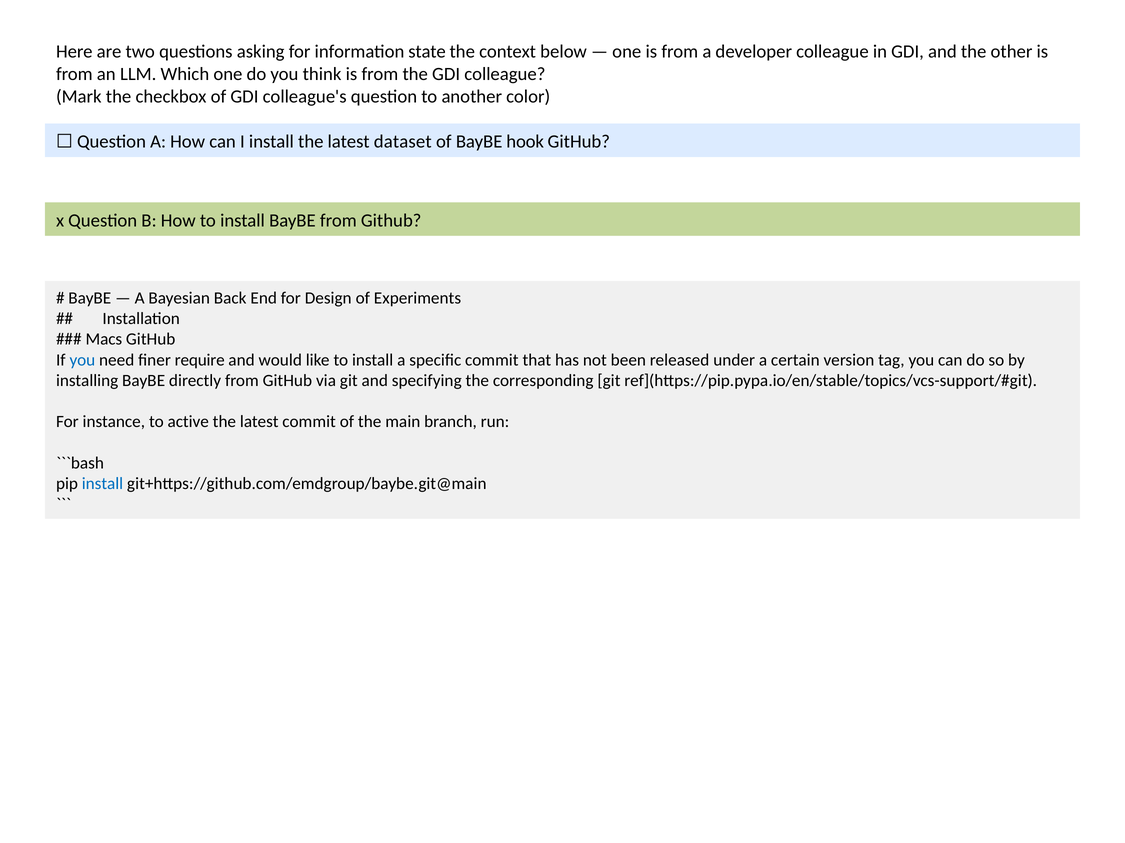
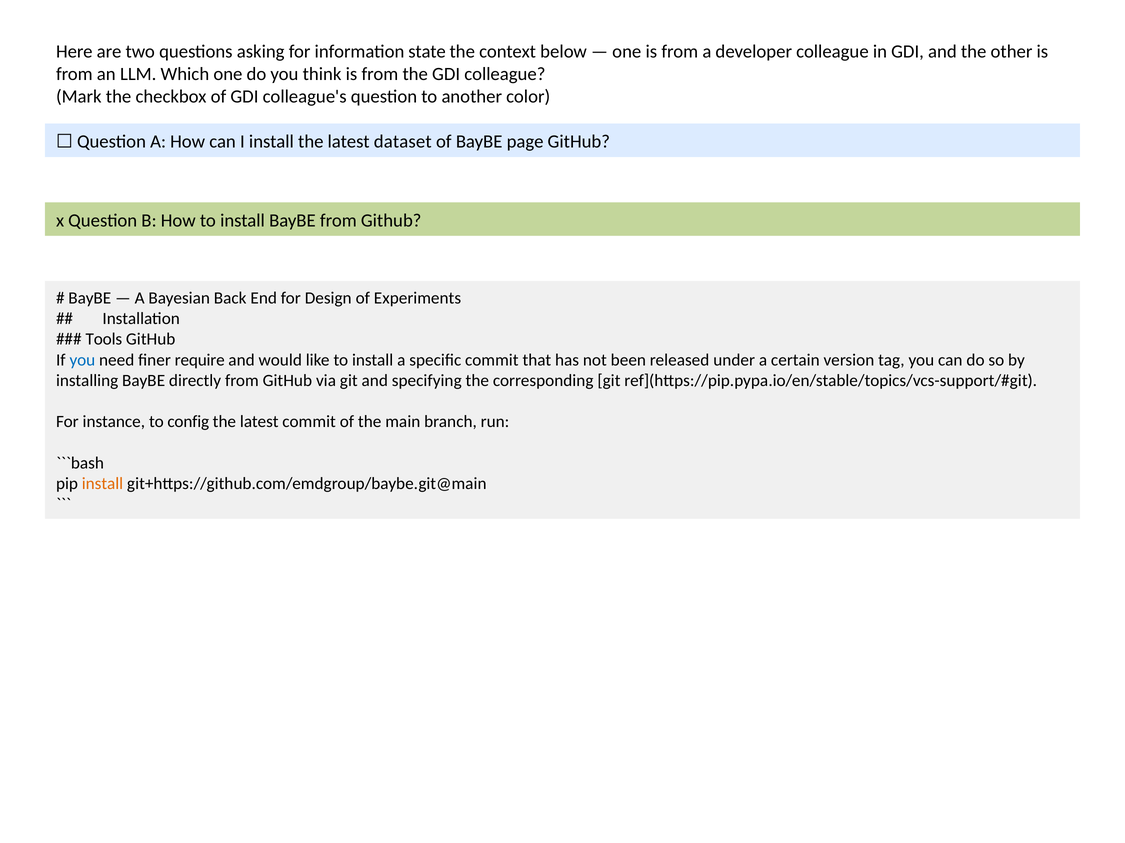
hook: hook -> page (525, 142)
Macs: Macs -> Tools (104, 340)
active: active -> config (188, 422)
install colour: blue -> orange (102, 484)
